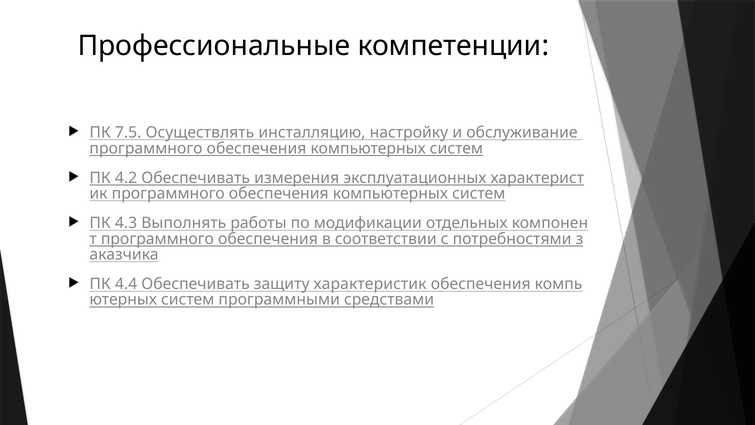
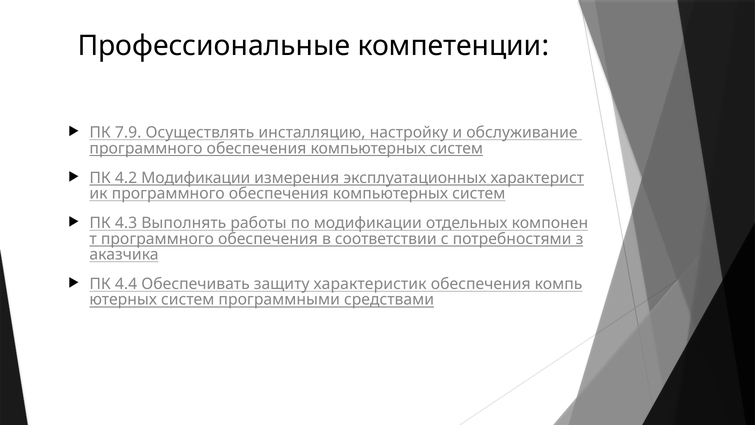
7.5: 7.5 -> 7.9 (128, 133)
4.2 Обеспечивать: Обеспечивать -> Модификации (196, 178)
